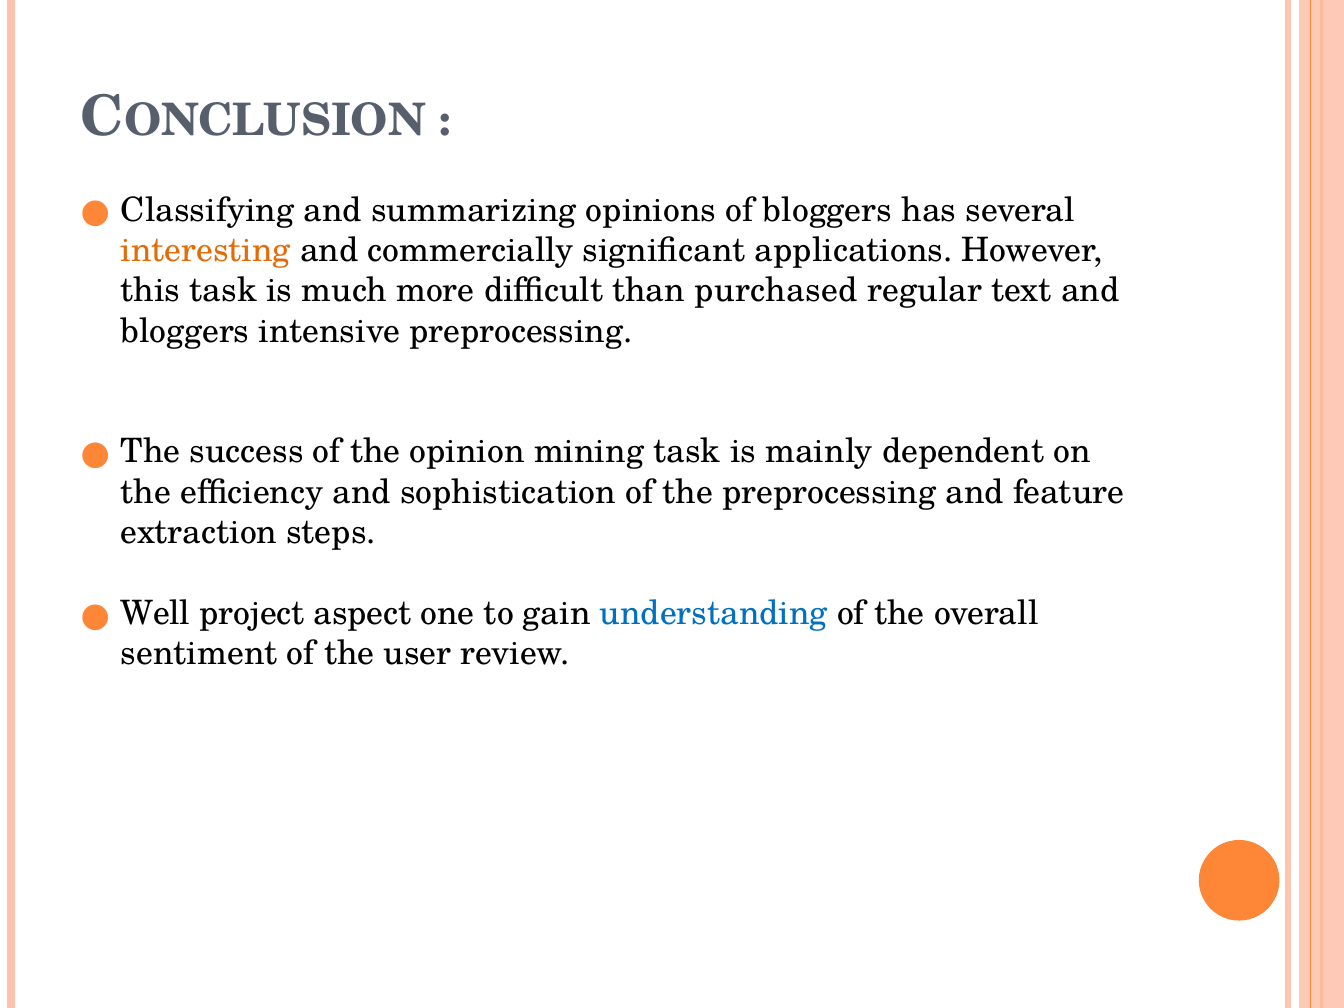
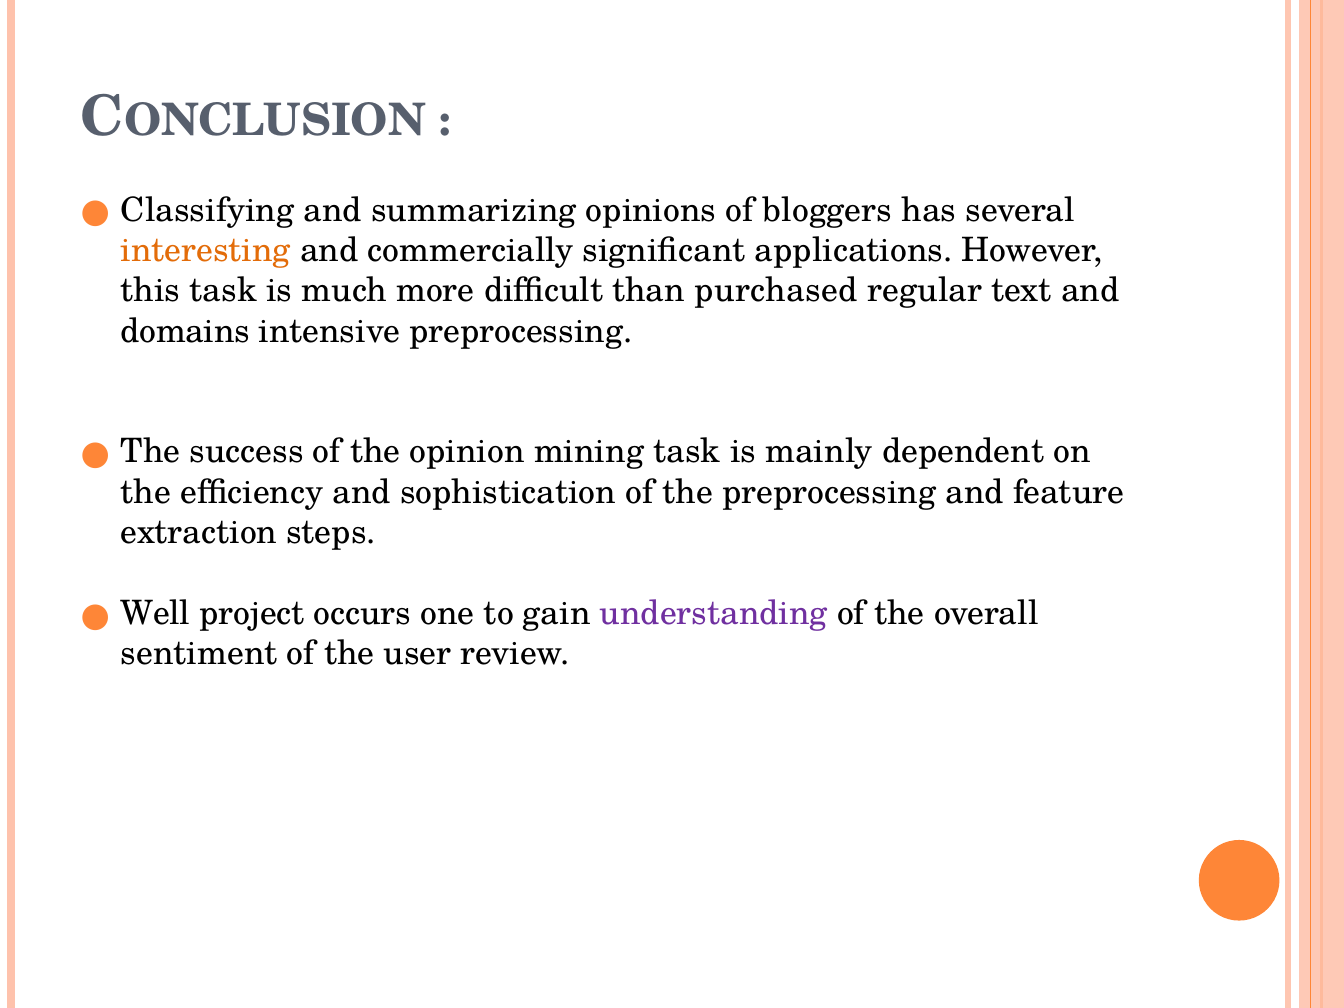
bloggers: bloggers -> domains (185, 331)
aspect: aspect -> occurs (363, 613)
understanding colour: blue -> purple (714, 613)
